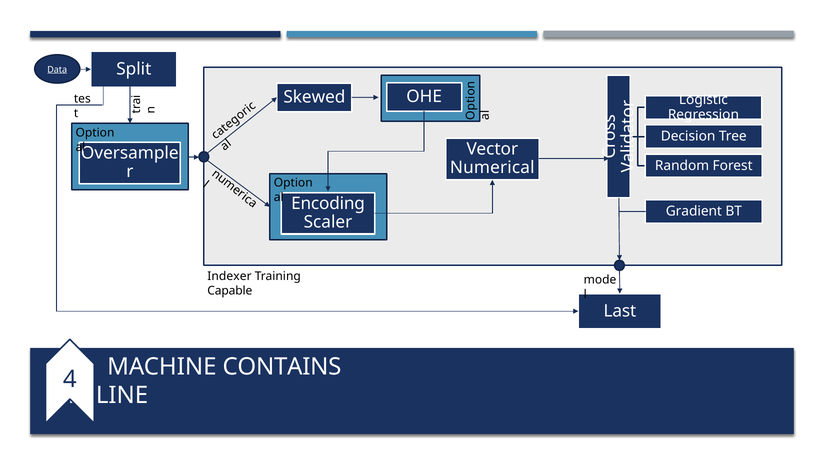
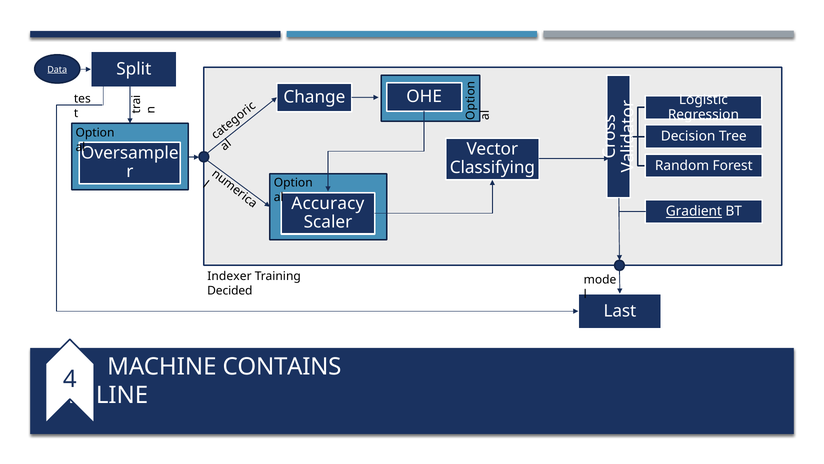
Skewed: Skewed -> Change (314, 97)
Numerical: Numerical -> Classifying (492, 168)
Encoding: Encoding -> Accuracy (328, 203)
Gradient underline: none -> present (694, 211)
Capable: Capable -> Decided (230, 291)
